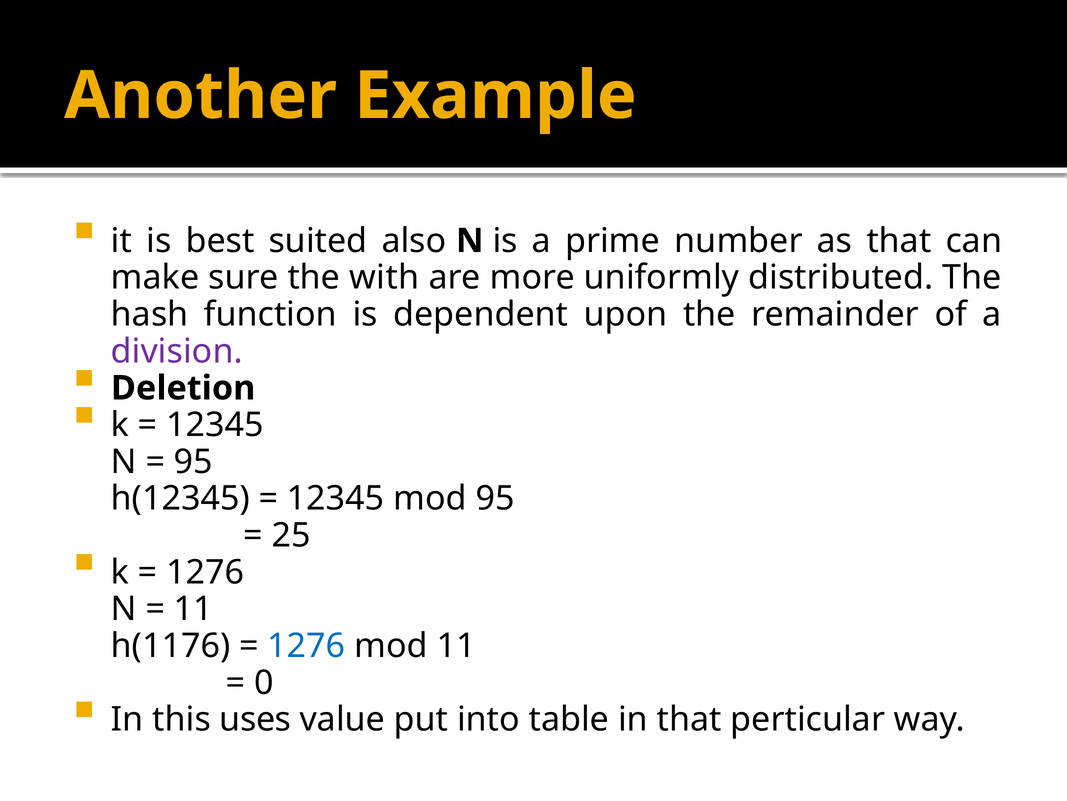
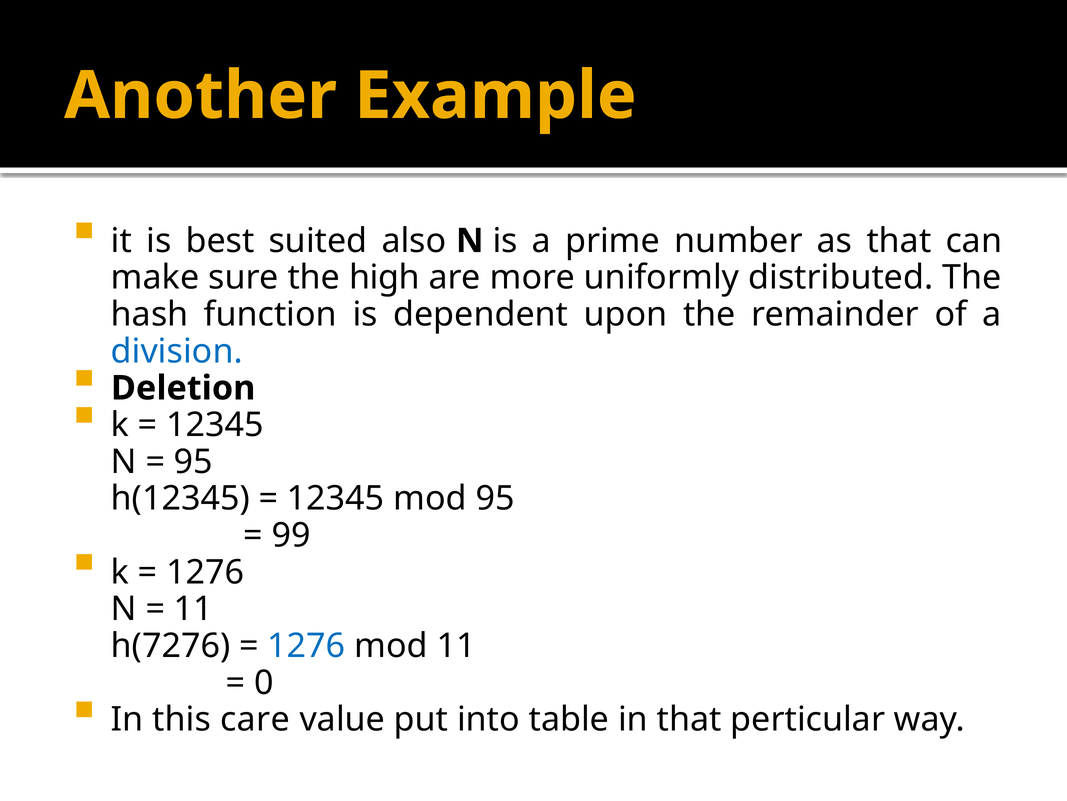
with: with -> high (385, 277)
division colour: purple -> blue (177, 351)
25: 25 -> 99 (291, 535)
h(1176: h(1176 -> h(7276 (171, 645)
uses: uses -> care (255, 719)
